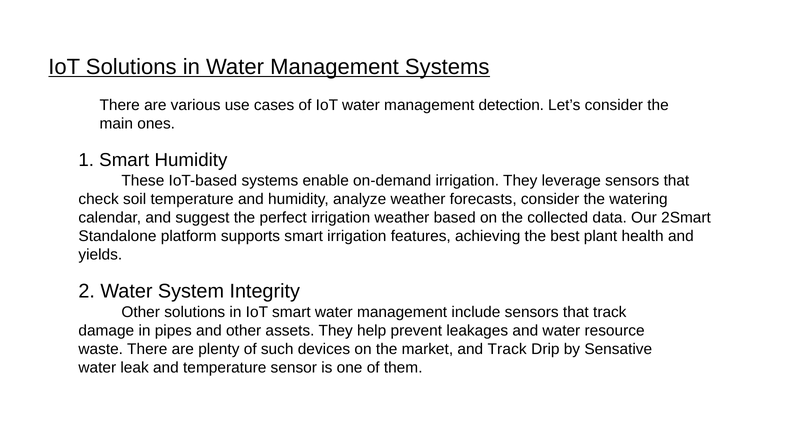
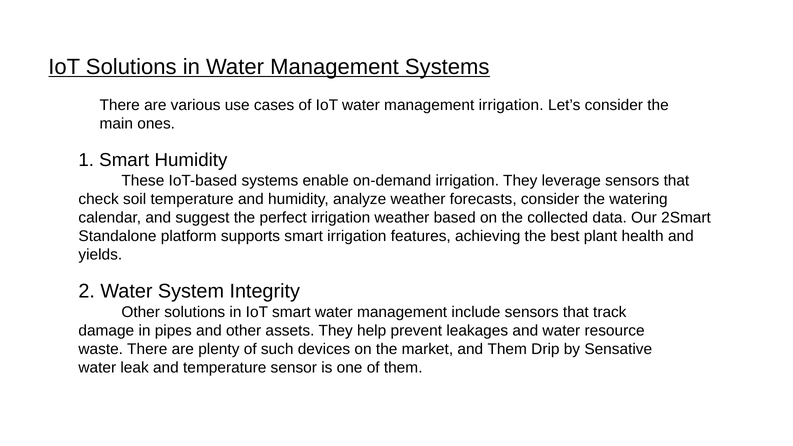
management detection: detection -> irrigation (511, 105)
and Track: Track -> Them (507, 349)
